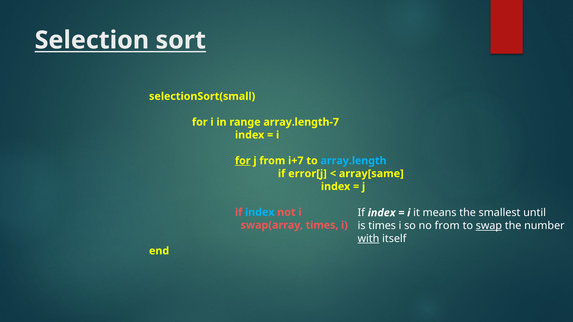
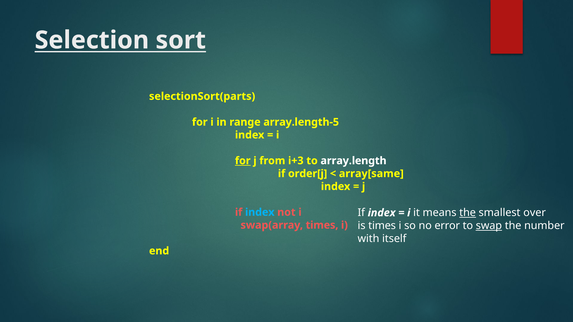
selectionSort(small: selectionSort(small -> selectionSort(parts (202, 96)
array.length-7: array.length-7 -> array.length-5 (301, 122)
i+7: i+7 -> i+3 (296, 161)
array.length colour: light blue -> white (354, 161)
error[j: error[j -> order[j (308, 174)
the underline: none -> present (468, 213)
until: until -> over (535, 213)
no from: from -> error (447, 226)
with underline: present -> none (368, 239)
